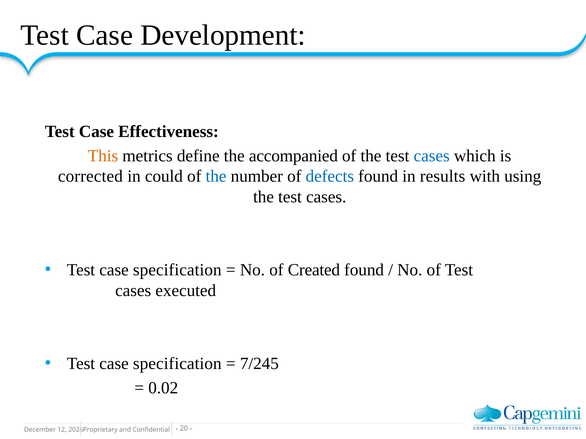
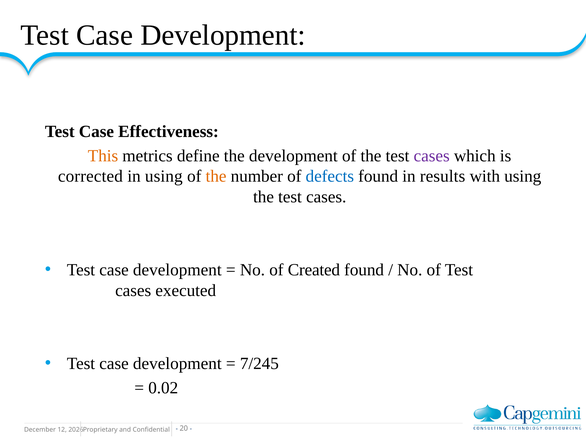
the accompanied: accompanied -> development (293, 156)
cases colour: blue -> purple (432, 156)
in could: could -> using (164, 177)
the colour: blue -> orange (216, 177)
specification: specification -> development (177, 270)
specification: specification -> development (177, 364)
